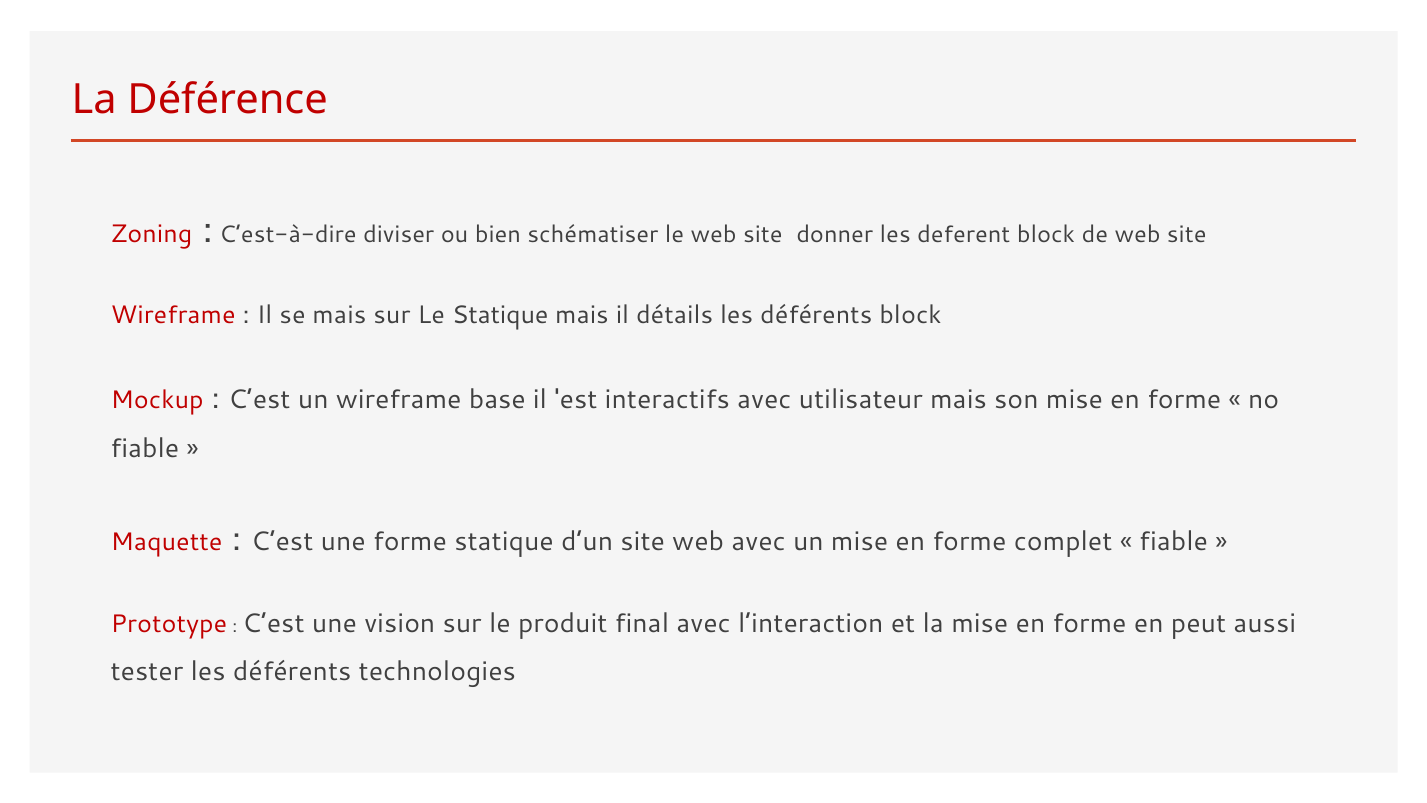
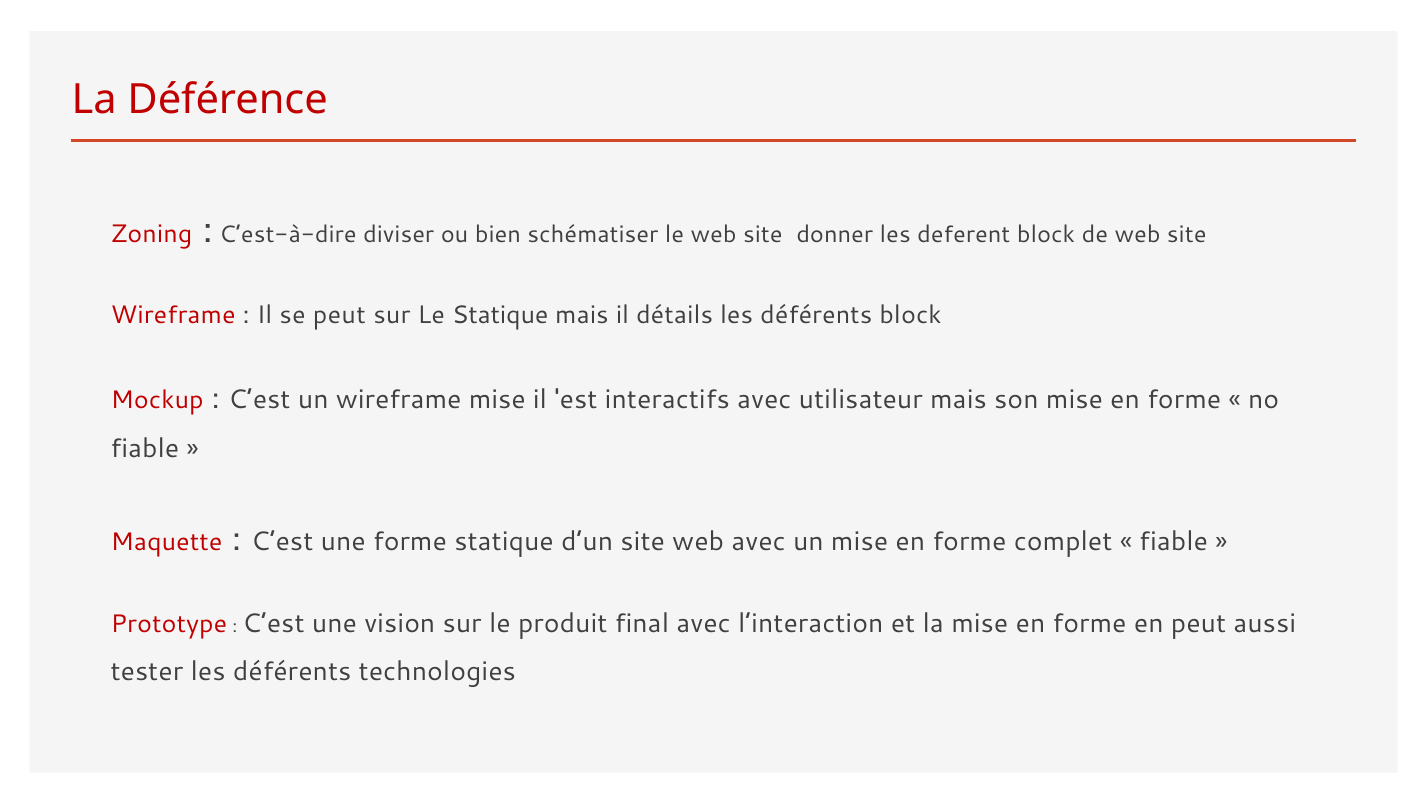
se mais: mais -> peut (339, 315)
wireframe base: base -> mise (497, 400)
